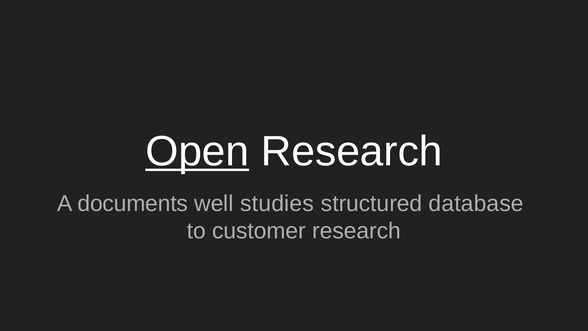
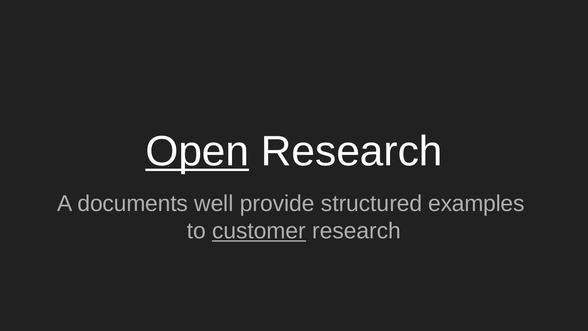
studies: studies -> provide (277, 203)
database: database -> examples (476, 203)
customer underline: none -> present (259, 231)
